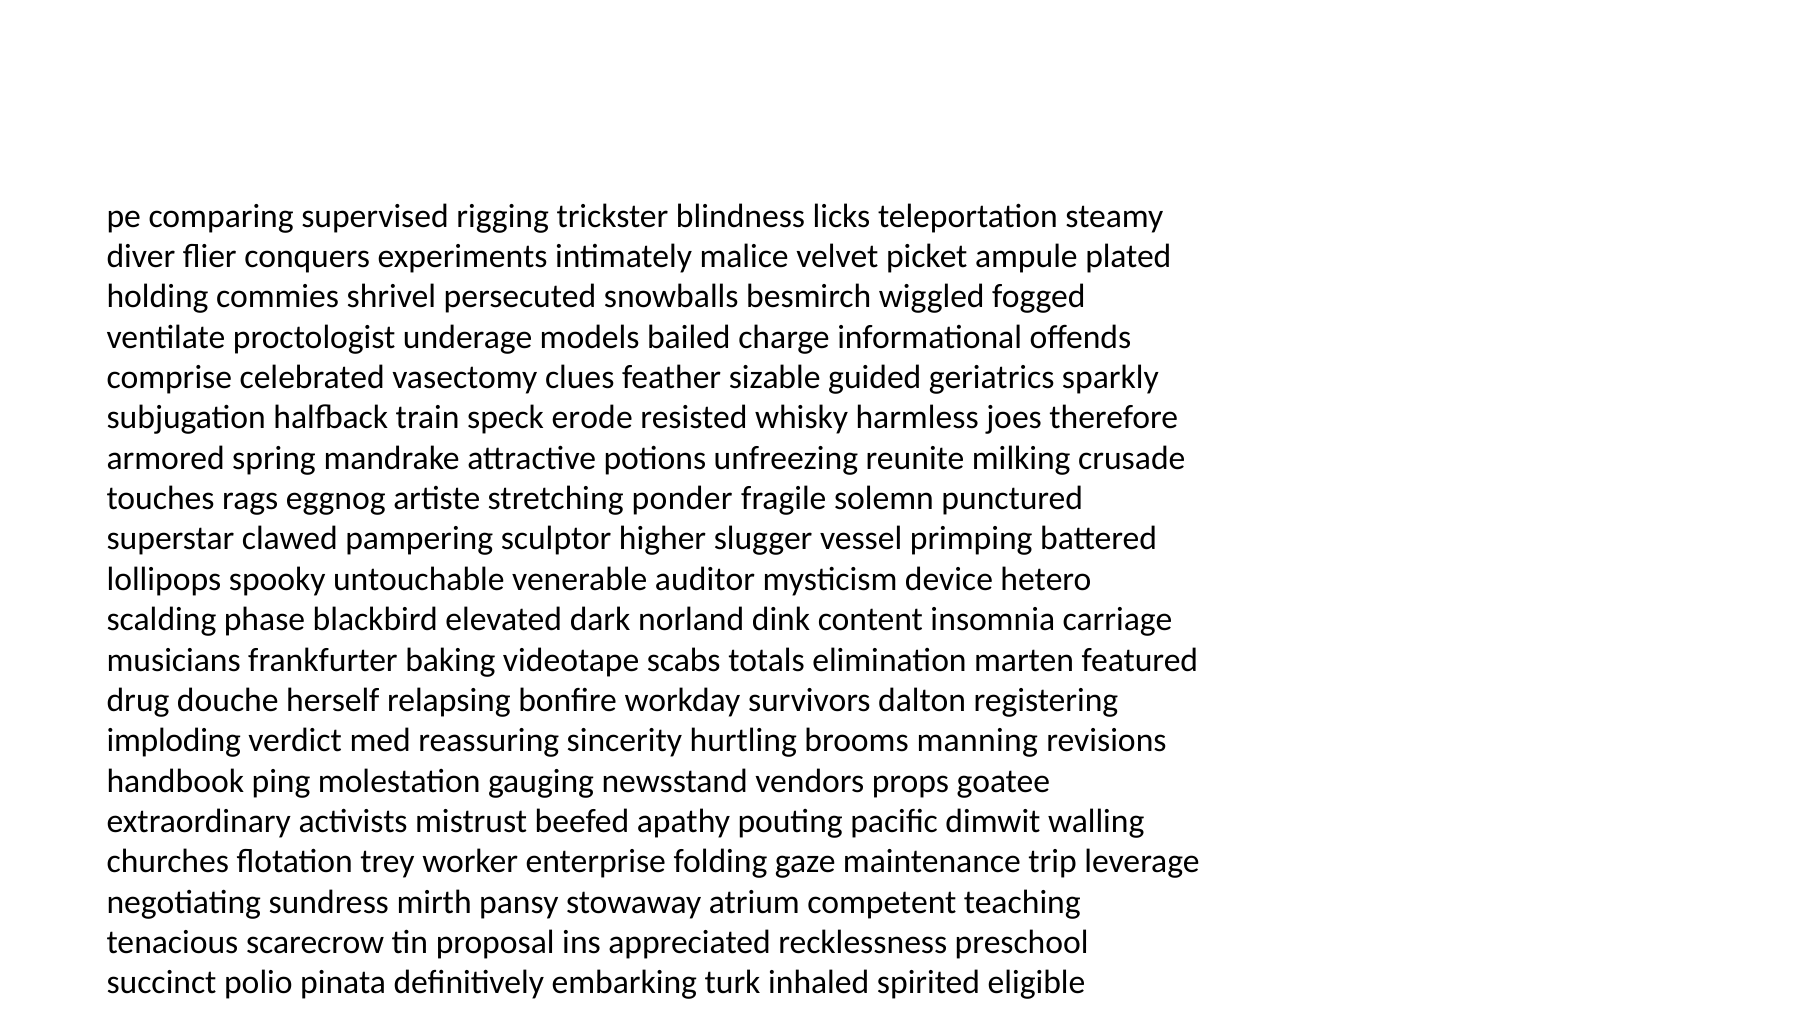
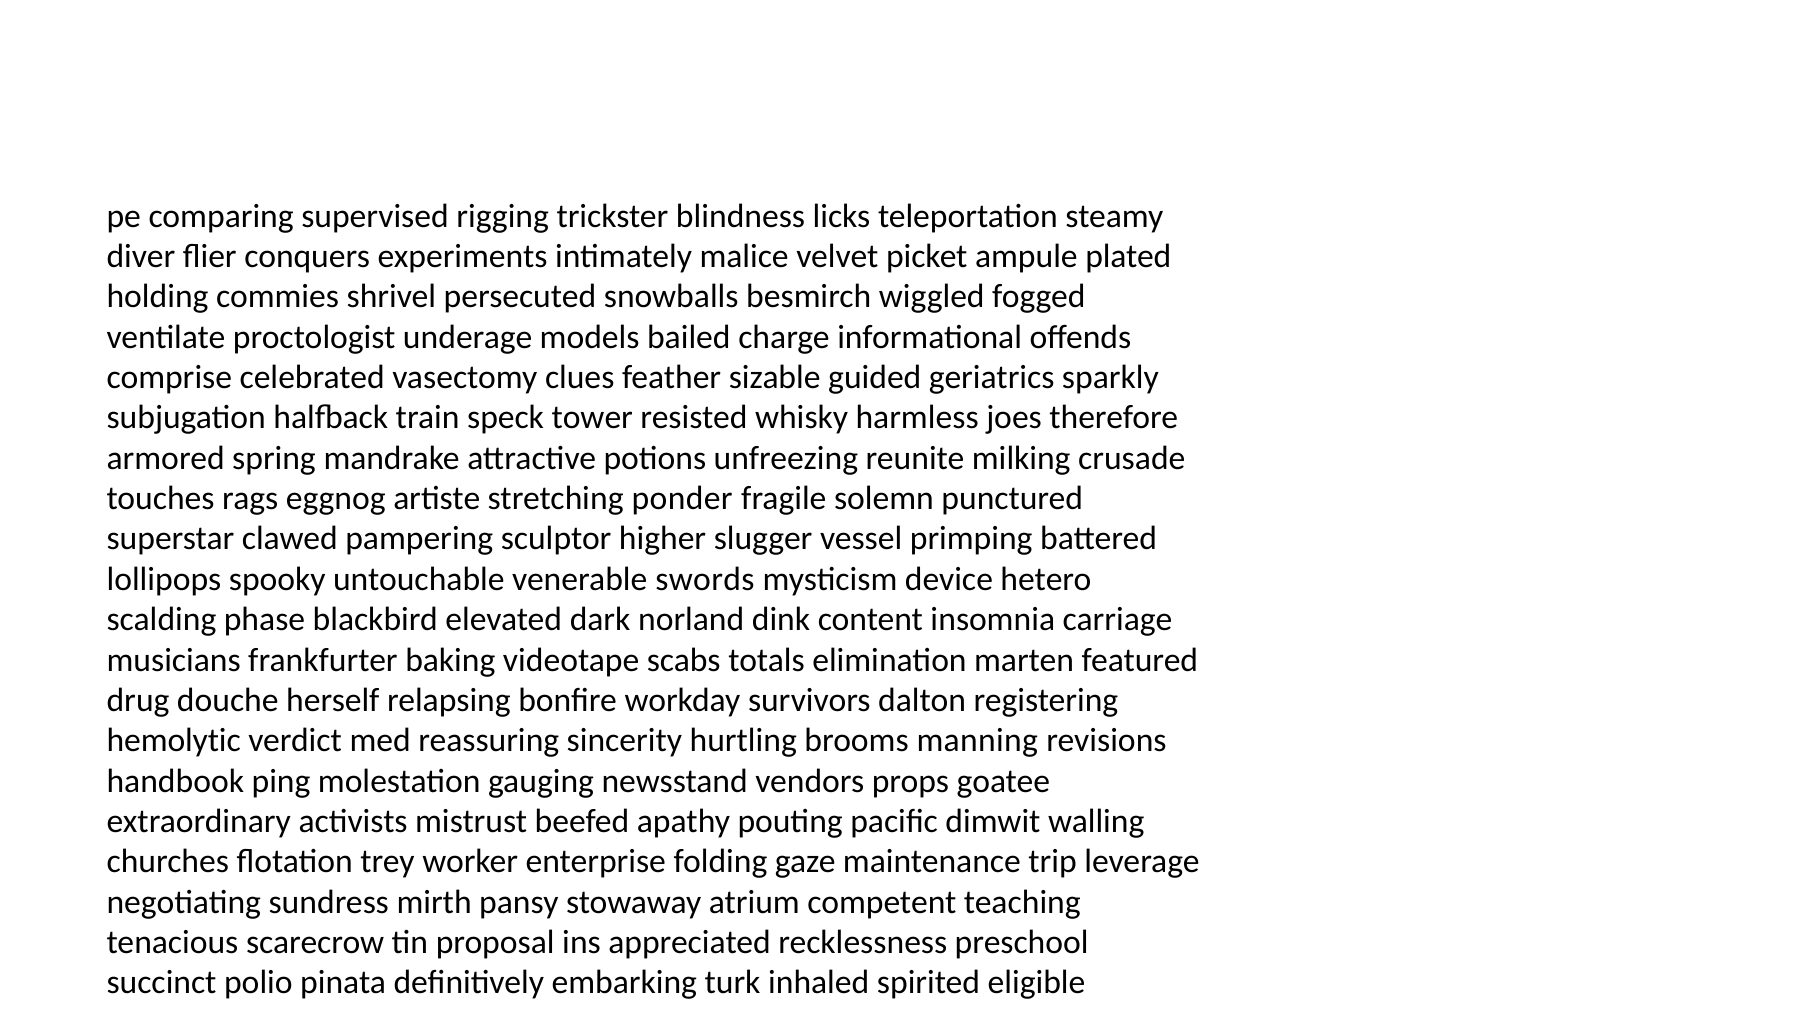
speck erode: erode -> tower (592, 418)
venerable auditor: auditor -> swords (705, 579)
imploding: imploding -> hemolytic (174, 741)
